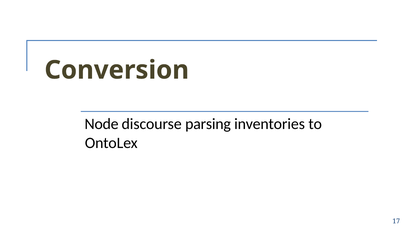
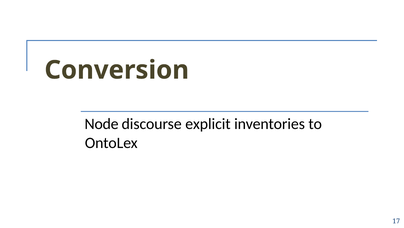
parsing: parsing -> explicit (208, 124)
